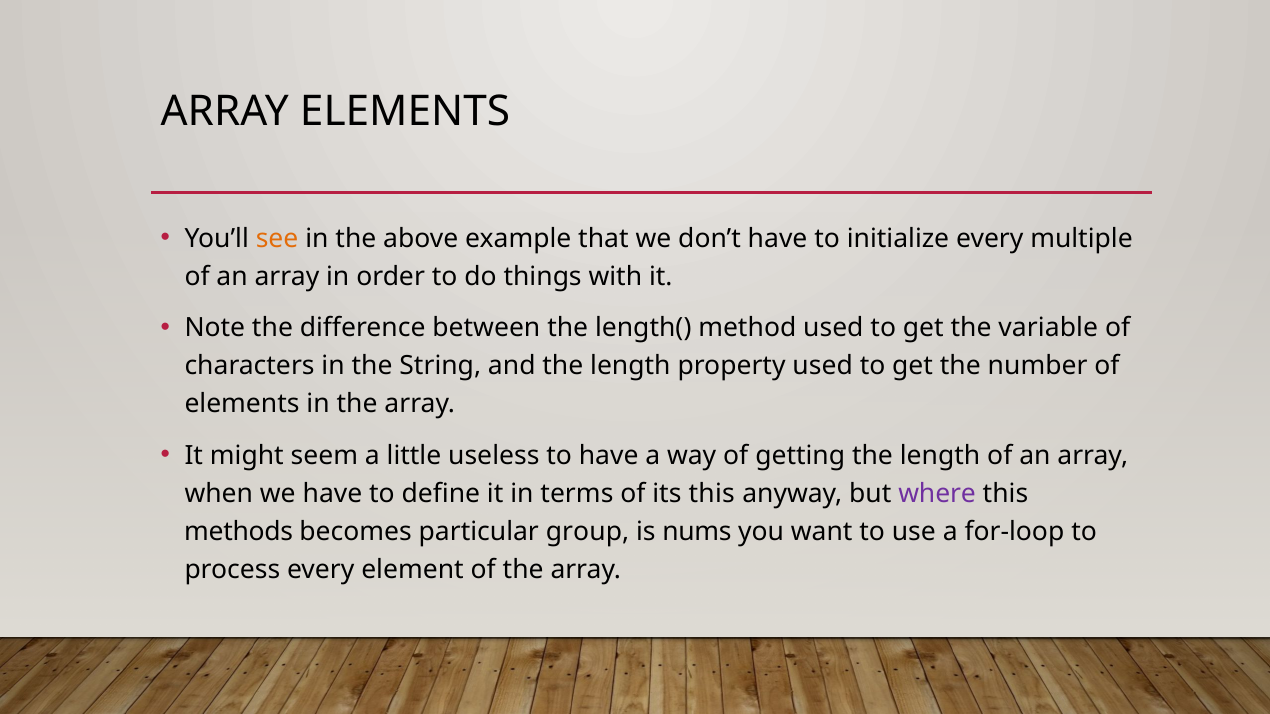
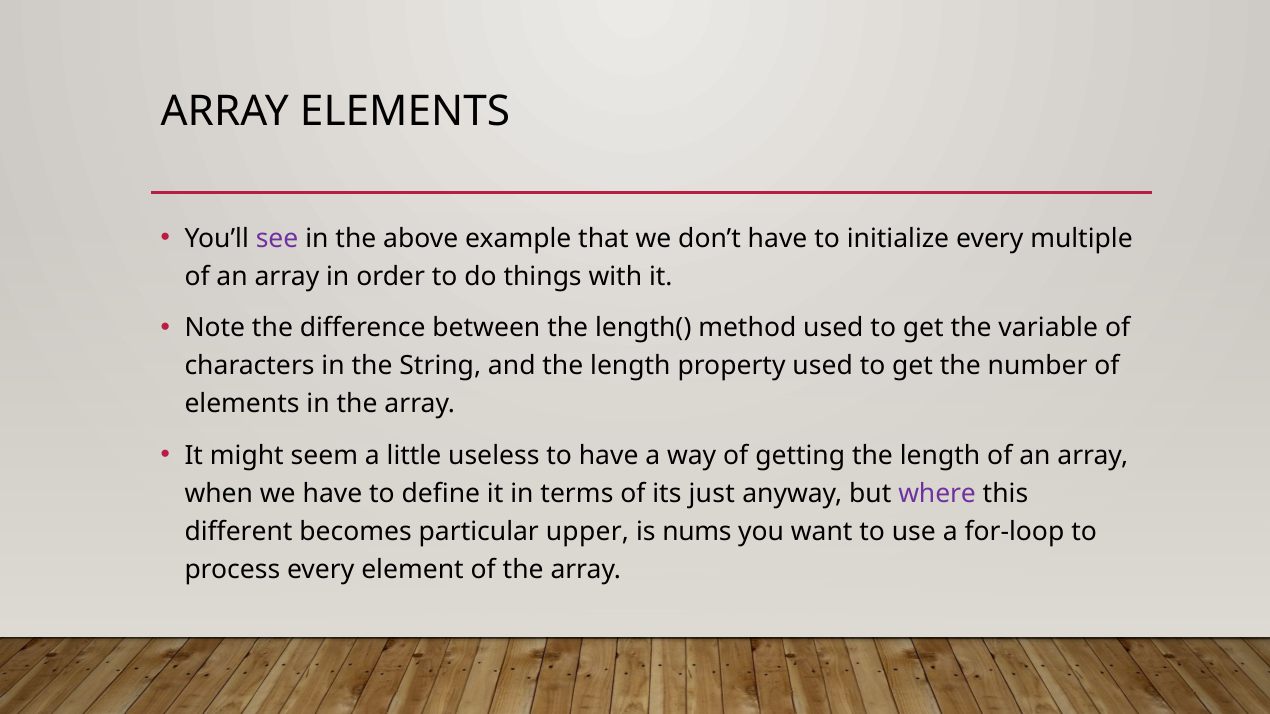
see colour: orange -> purple (277, 239)
its this: this -> just (712, 494)
methods: methods -> different (239, 532)
group: group -> upper (587, 532)
